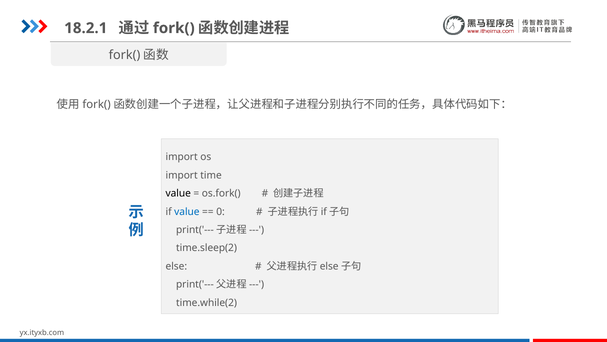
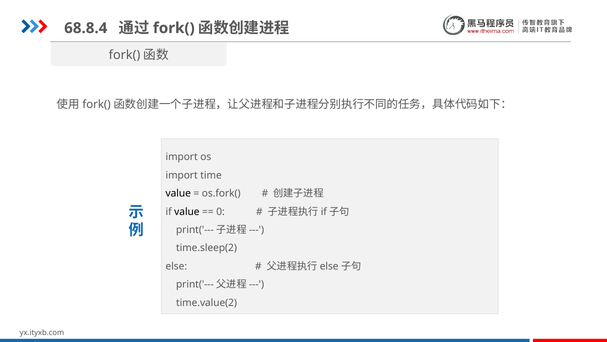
18.2.1: 18.2.1 -> 68.8.4 (86, 28)
value colour: blue -> black (187, 211)
time.while(2: time.while(2 -> time.value(2 (207, 302)
